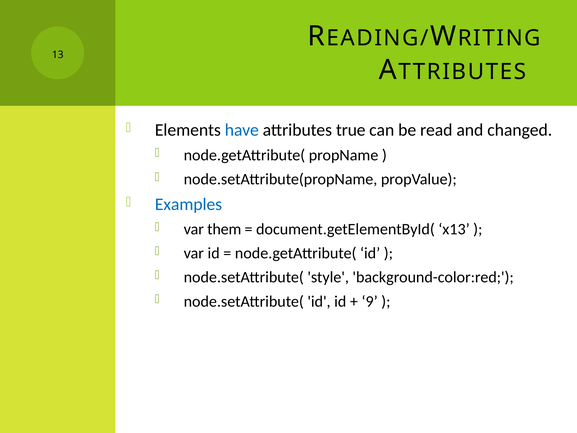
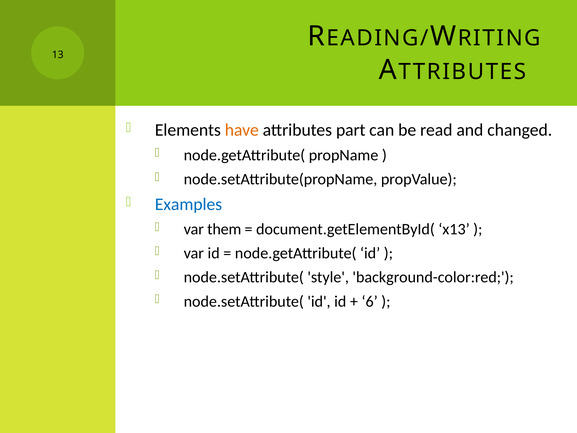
have colour: blue -> orange (242, 130)
true: true -> part (351, 130)
9: 9 -> 6 (370, 301)
